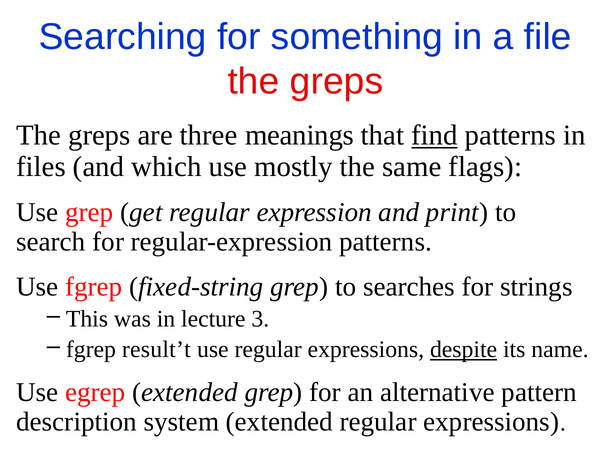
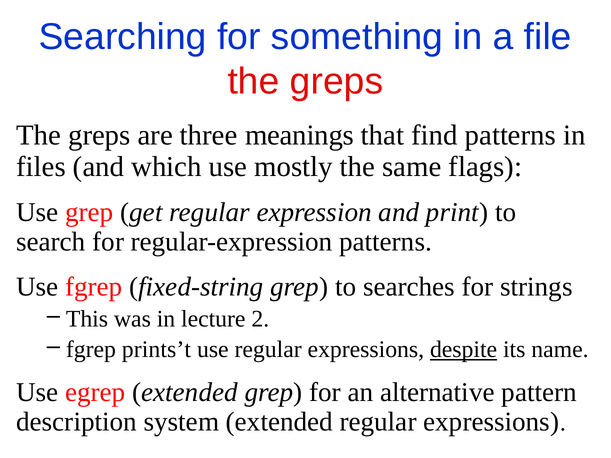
find underline: present -> none (435, 136)
3: 3 -> 2 (260, 319)
result’t: result’t -> prints’t (156, 350)
